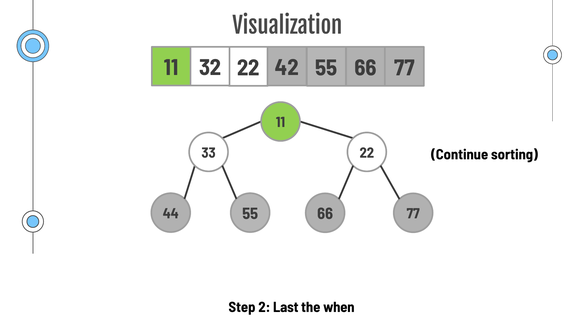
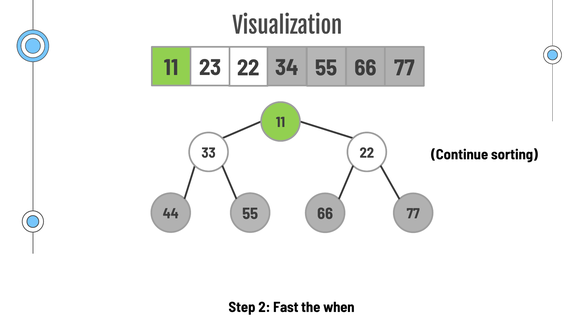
32: 32 -> 23 (210, 68)
42: 42 -> 34 (287, 68)
Last: Last -> Fast (286, 307)
